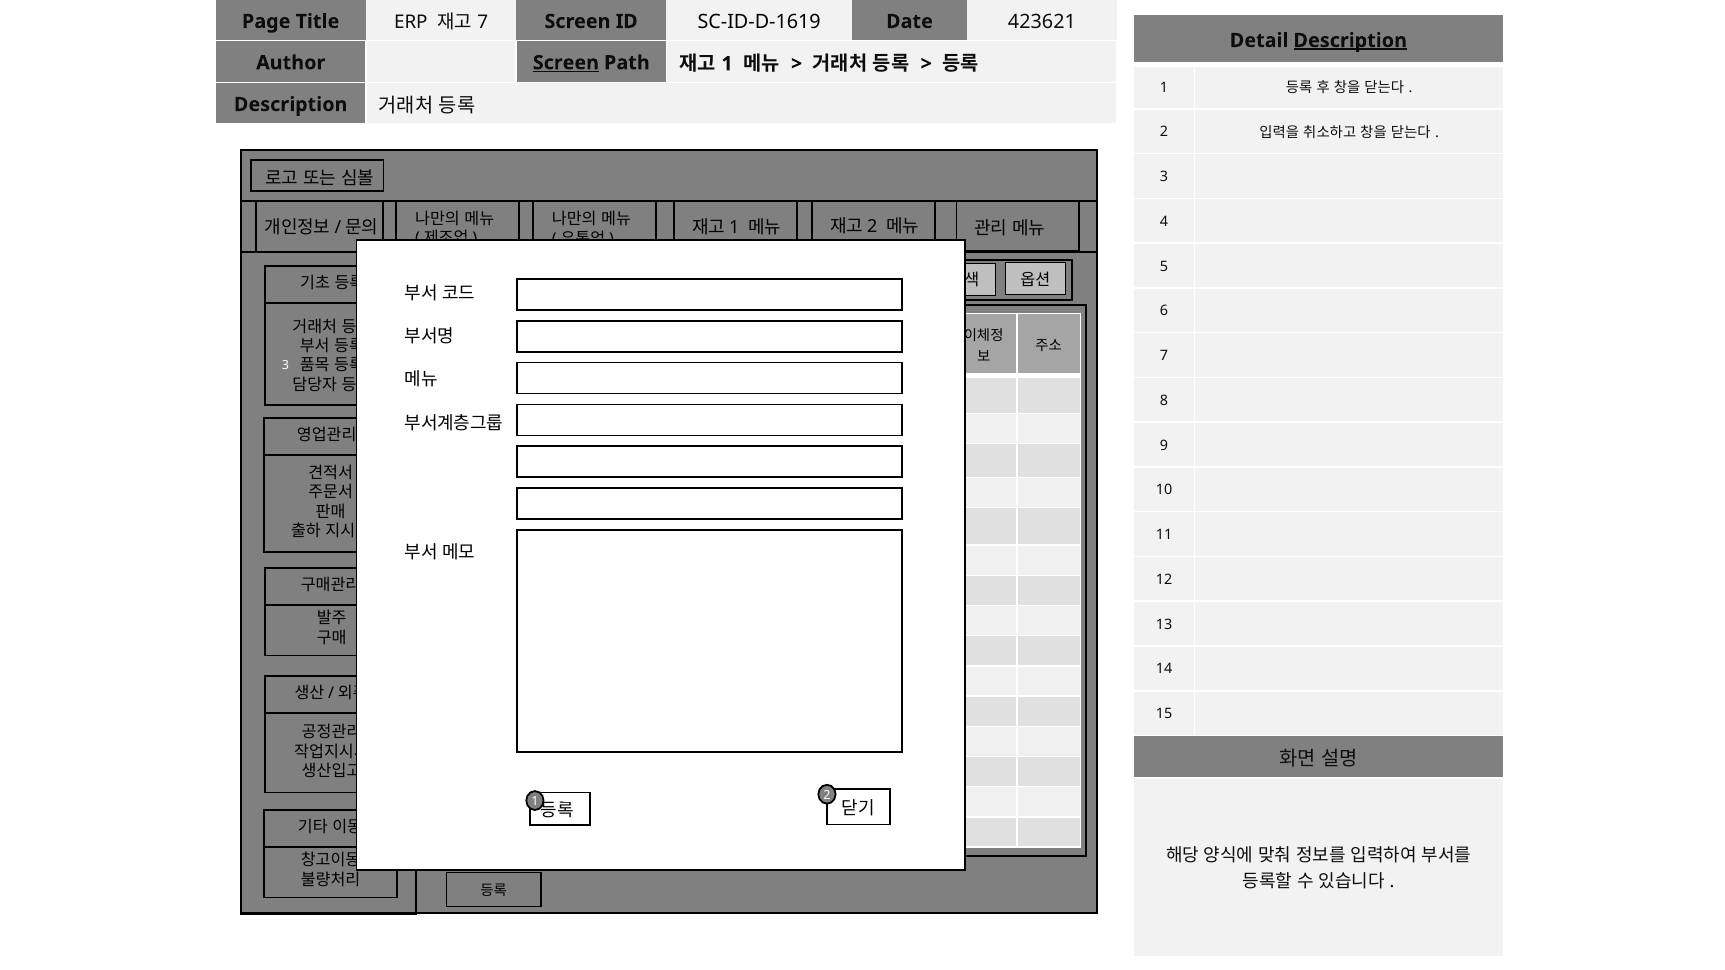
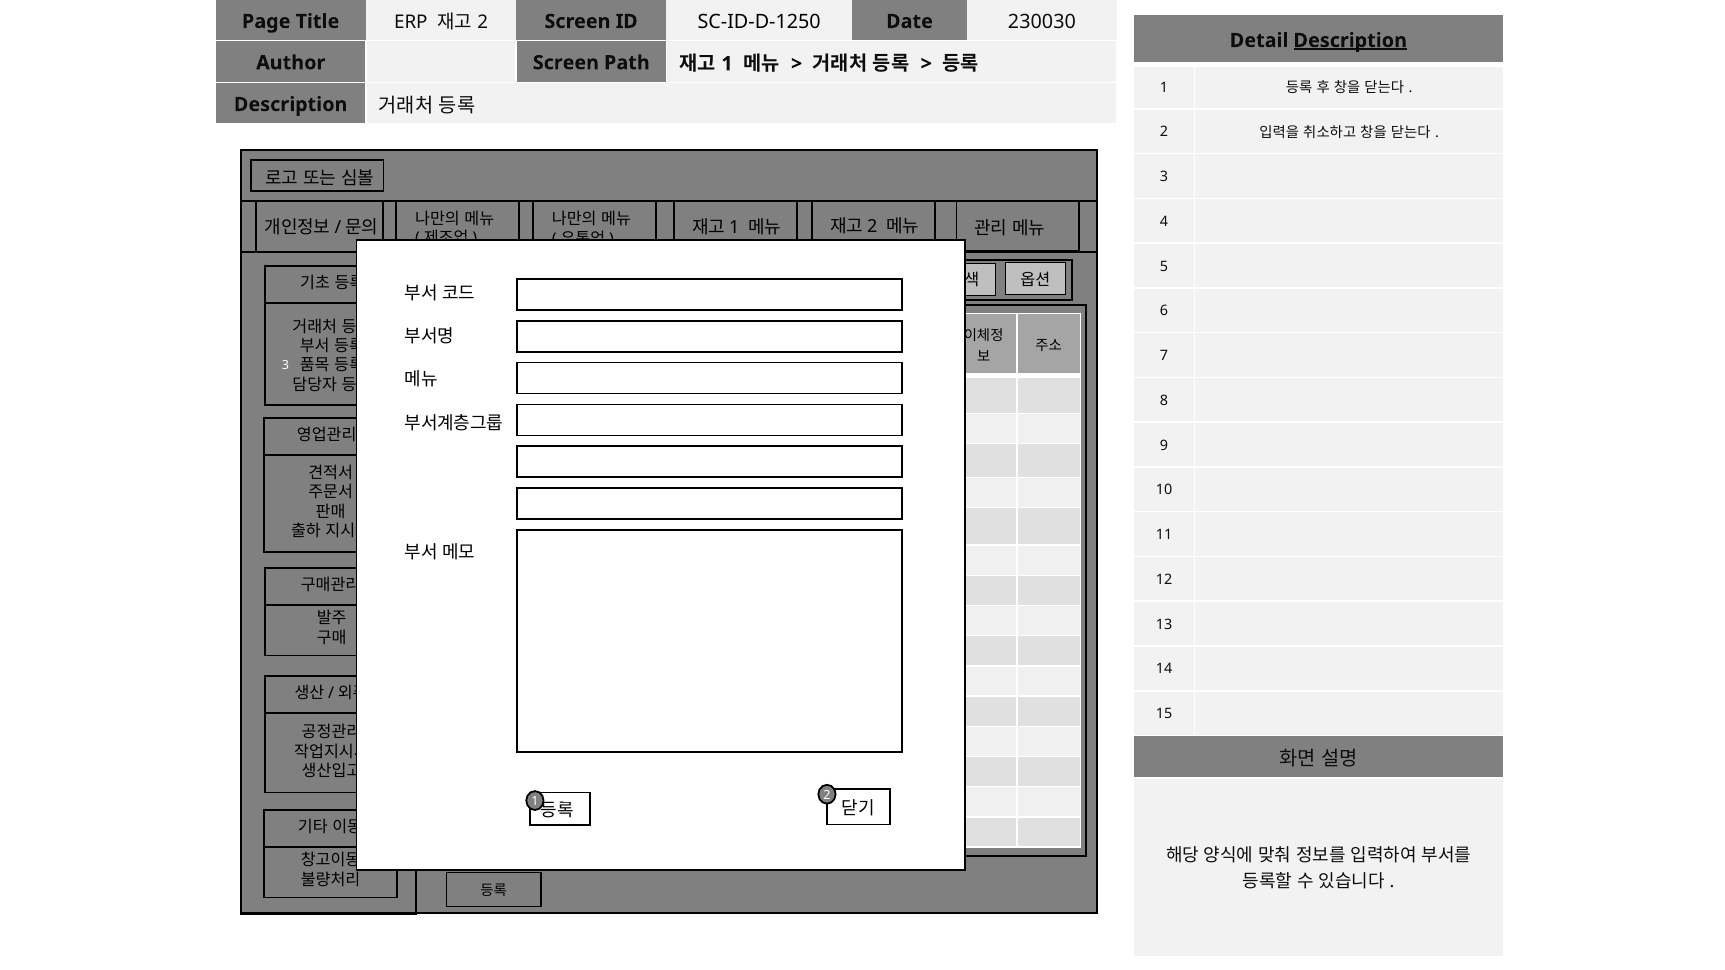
7: 7 -> 2 (483, 22)
SC-ID-D-1619: SC-ID-D-1619 -> SC-ID-D-1250 (759, 21)
423621: 423621 -> 230030 (1042, 21)
Screen underline: present -> none (566, 63)
